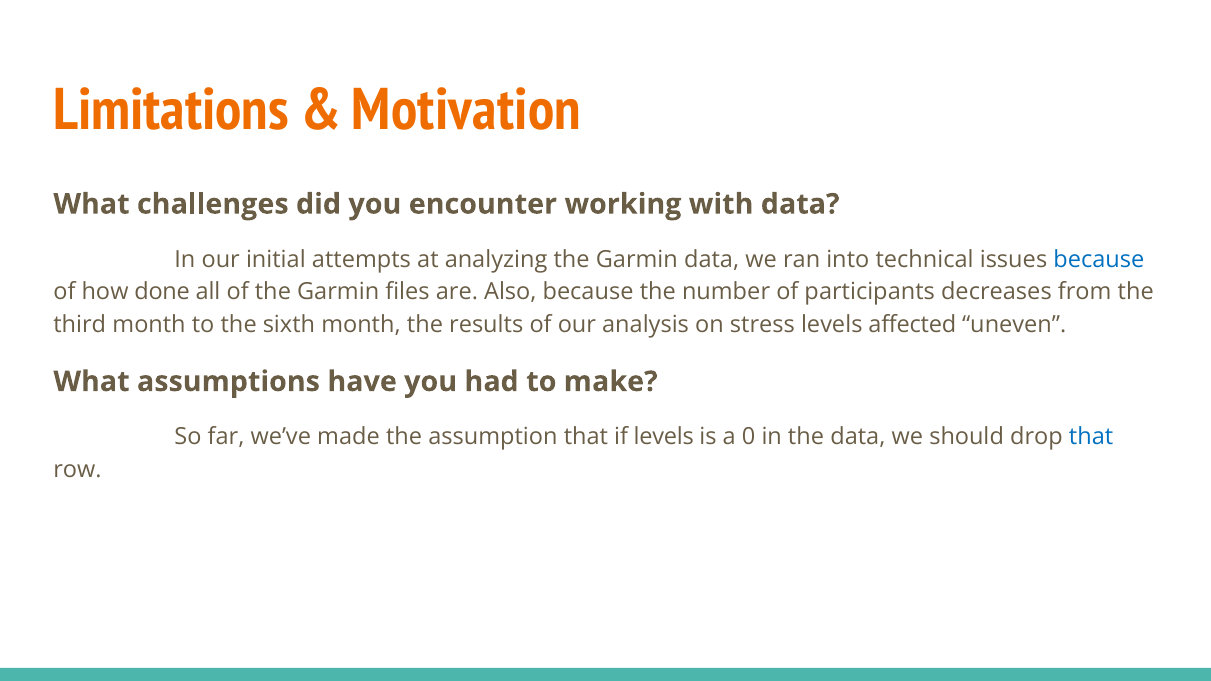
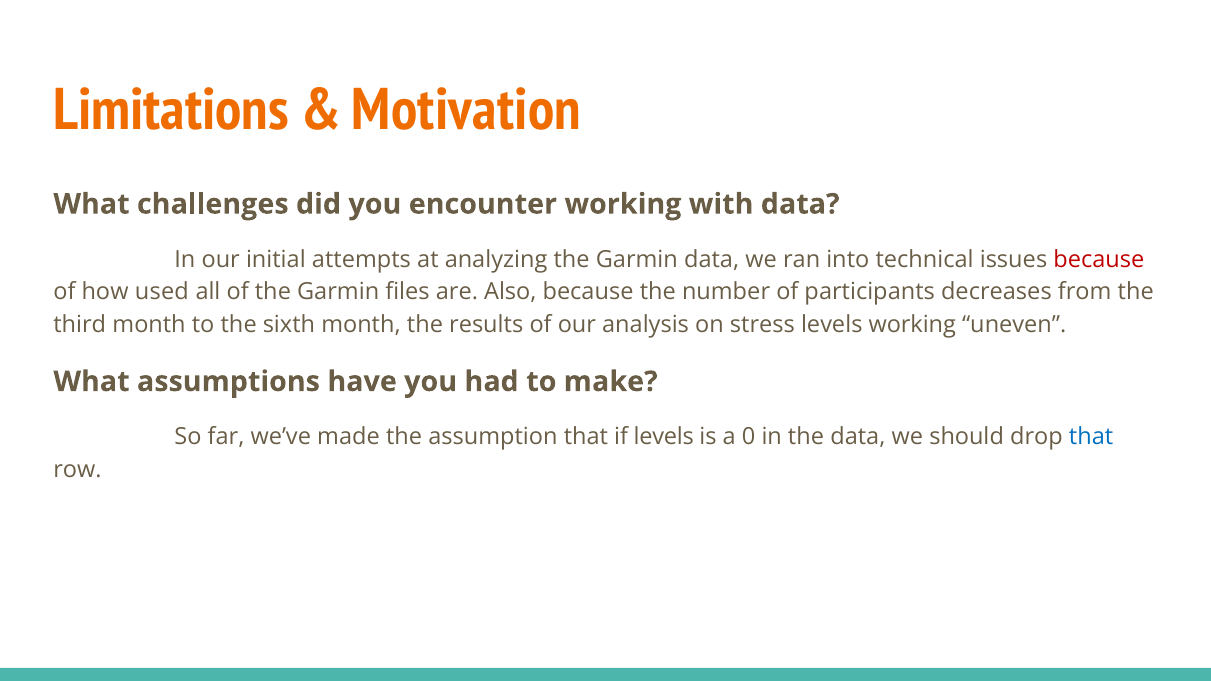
because colour: blue -> red (1099, 260)
done: done -> used (162, 292)
levels affected: affected -> working (912, 325)
